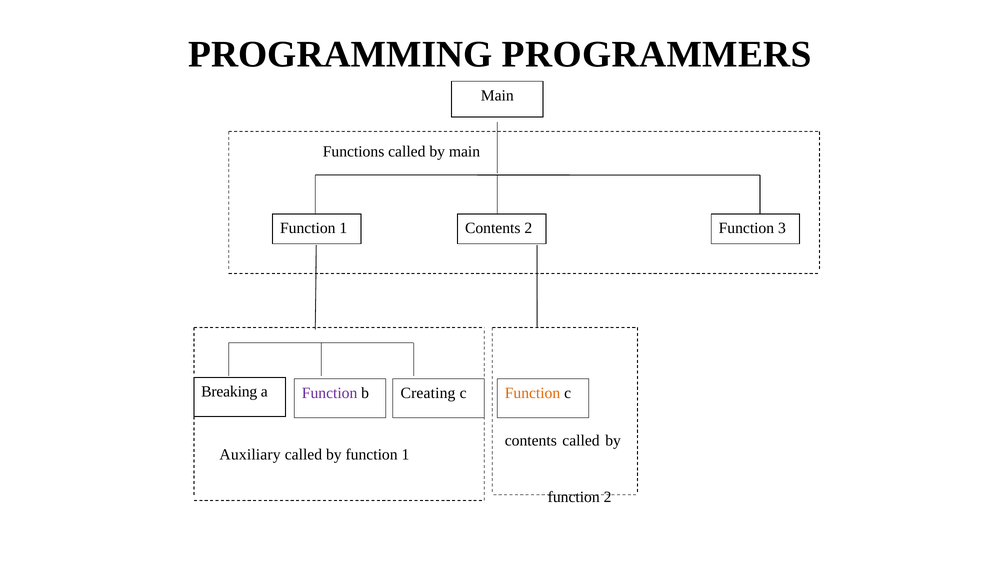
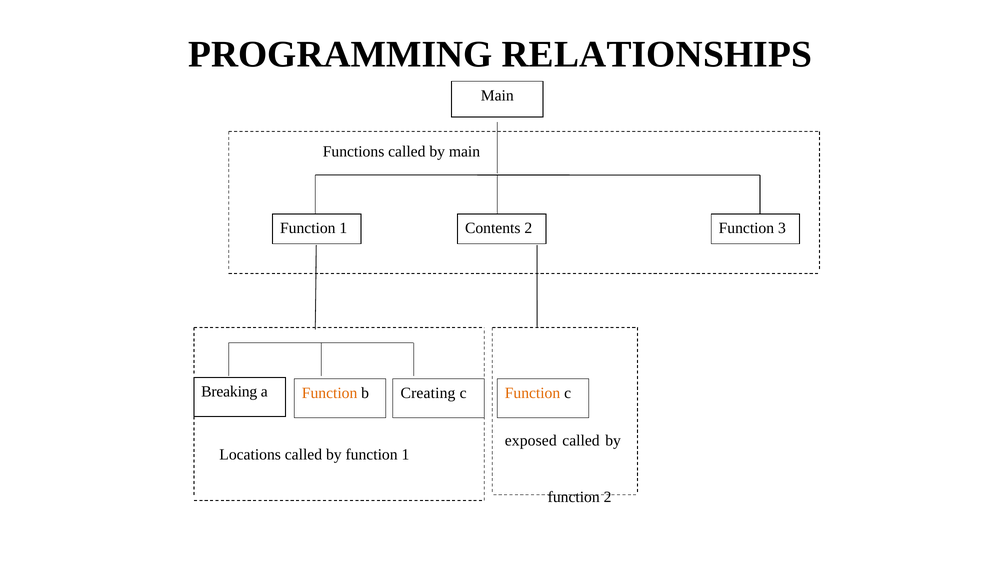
PROGRAMMERS: PROGRAMMERS -> RELATIONSHIPS (657, 55)
Function colour: purple -> orange (330, 393)
contents: contents -> exposed (531, 441)
Auxiliary: Auxiliary -> Locations (250, 454)
